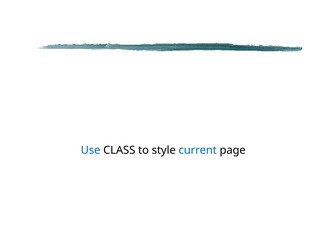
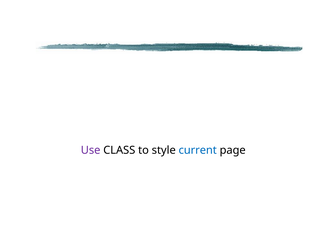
Use colour: blue -> purple (91, 150)
